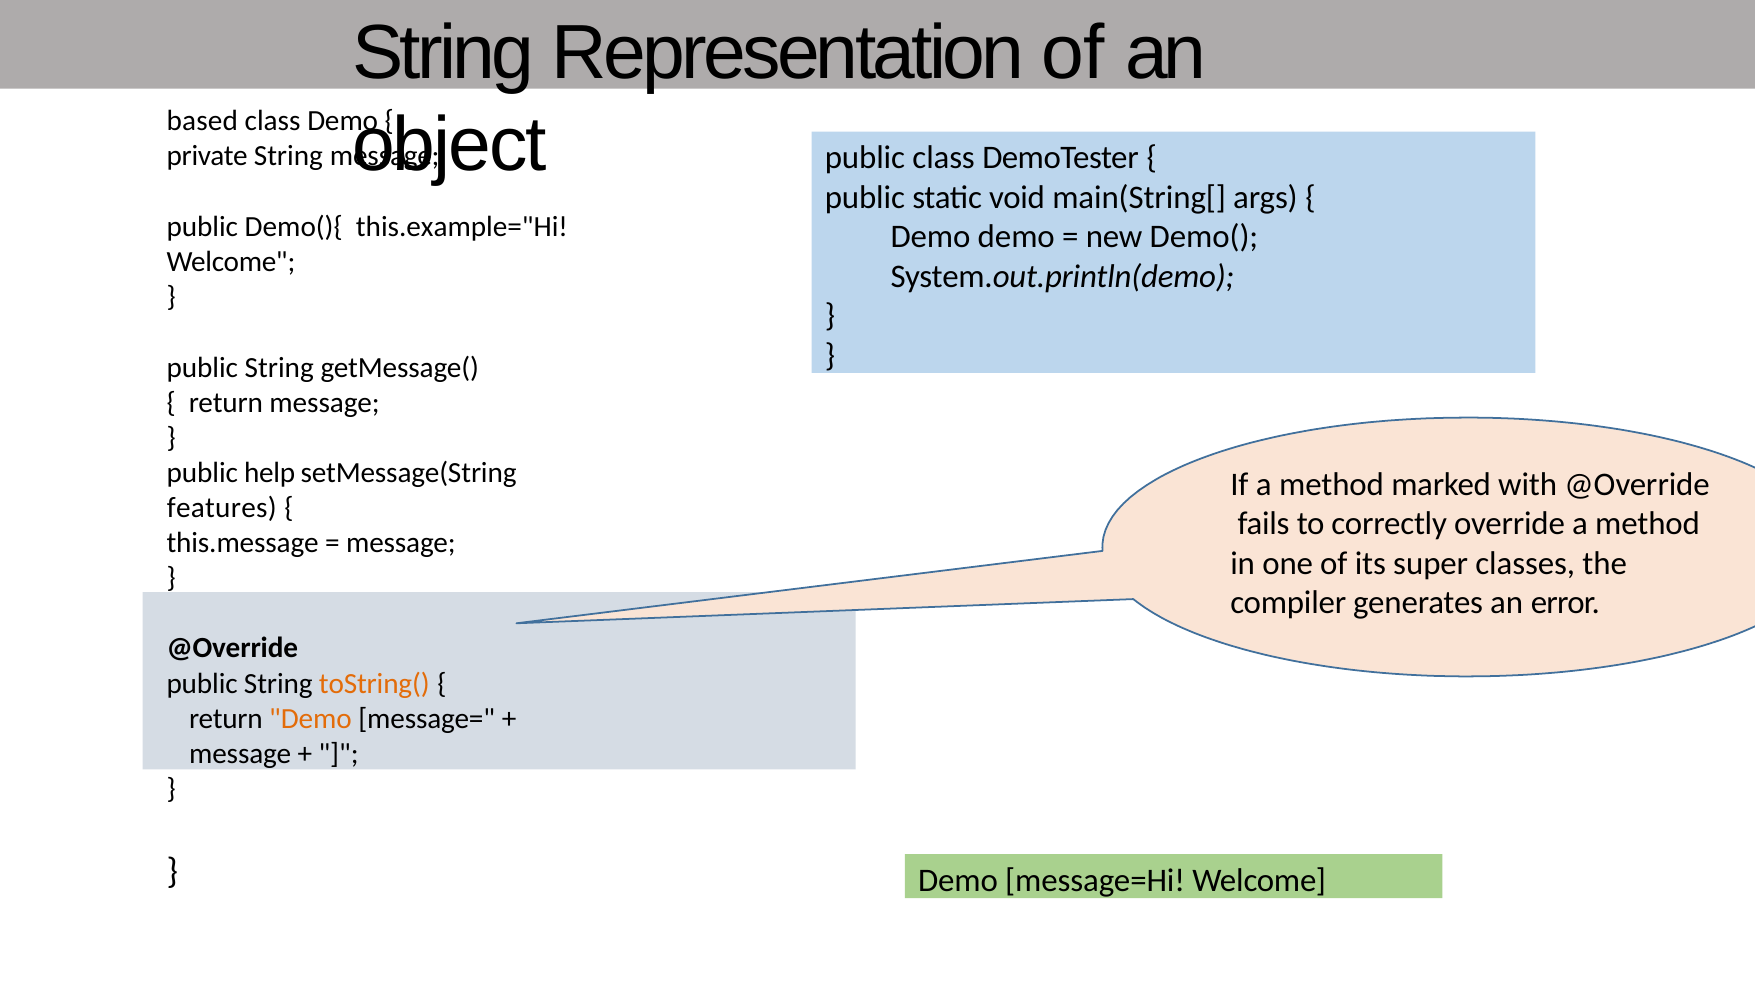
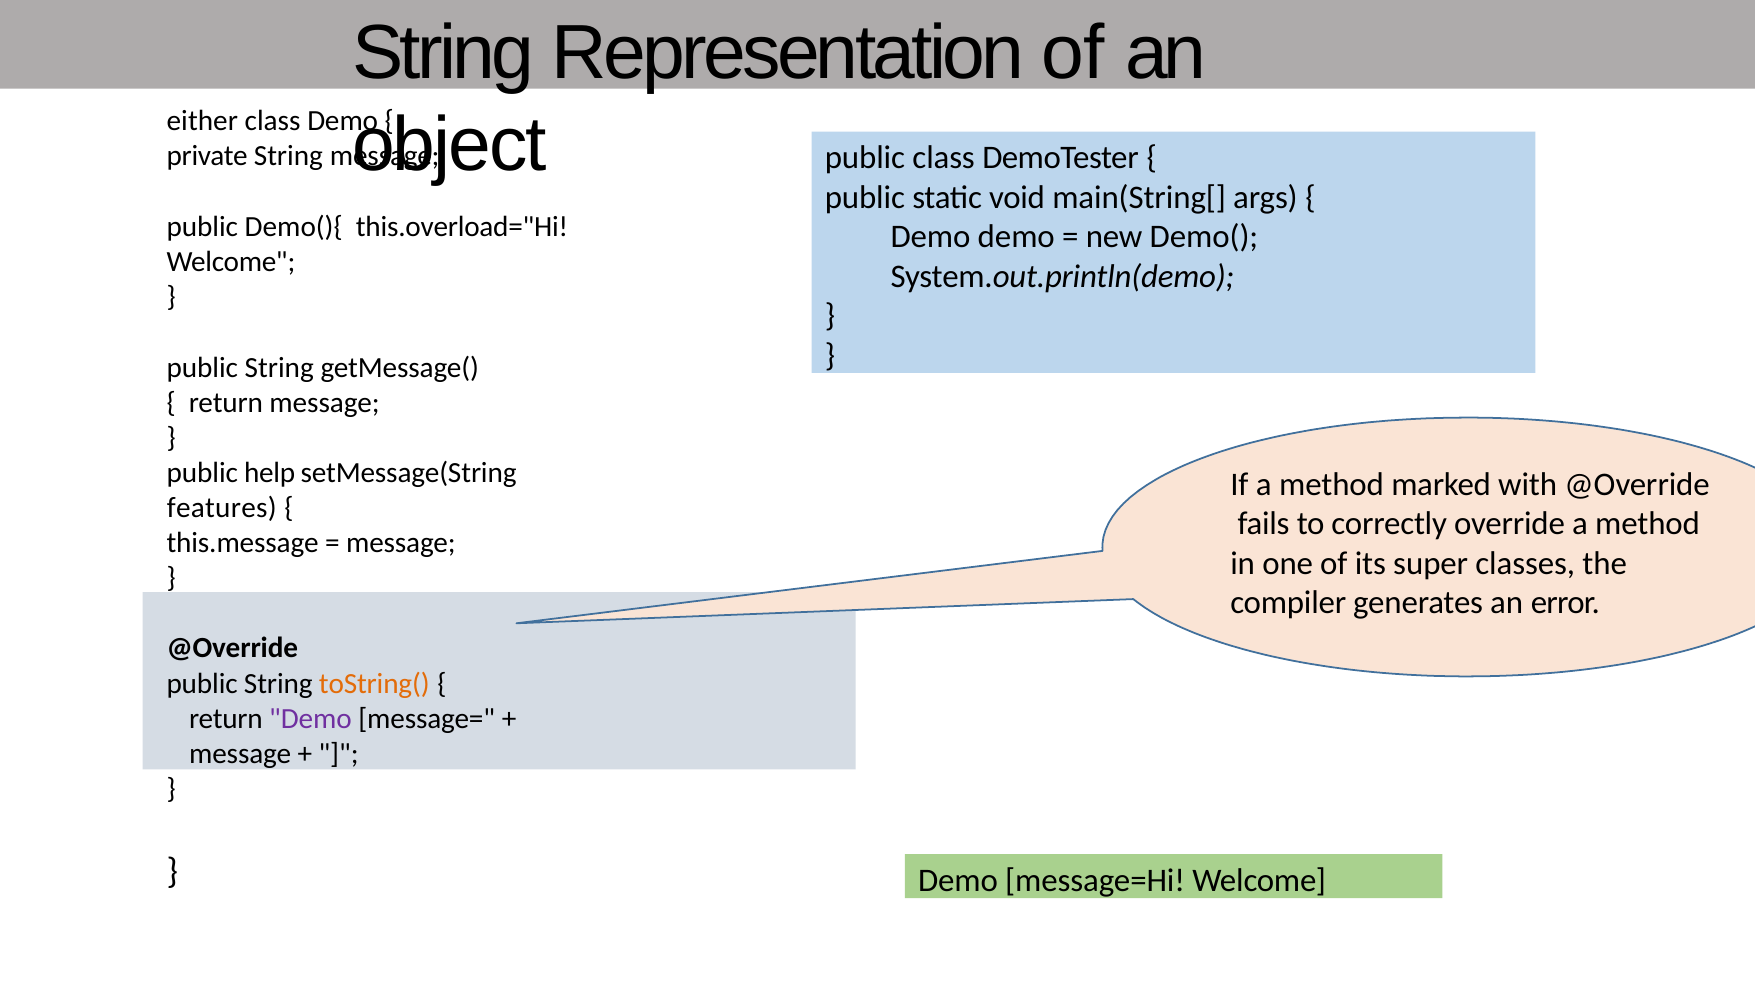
based: based -> either (202, 121)
this.example="Hi: this.example="Hi -> this.overload="Hi (462, 227)
Demo colour: orange -> purple (311, 719)
